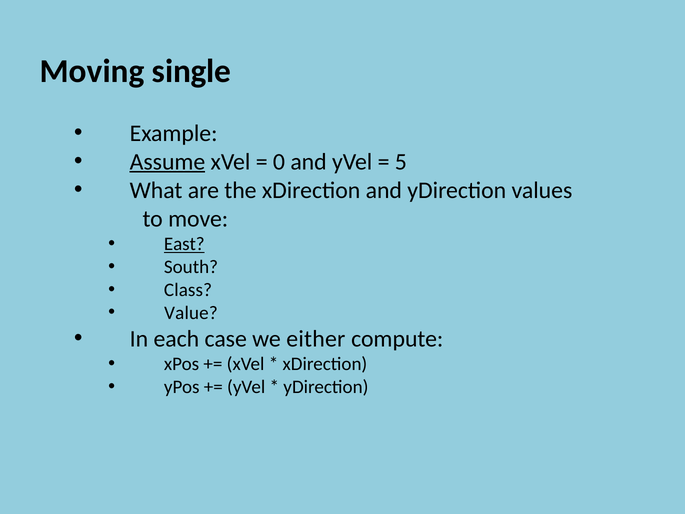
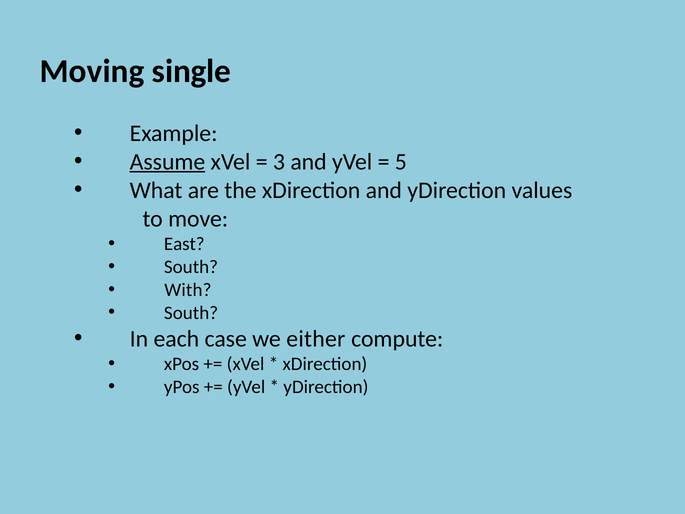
0: 0 -> 3 (279, 162)
East underline: present -> none (184, 244)
Class: Class -> With (188, 290)
Value: Value -> South (191, 313)
